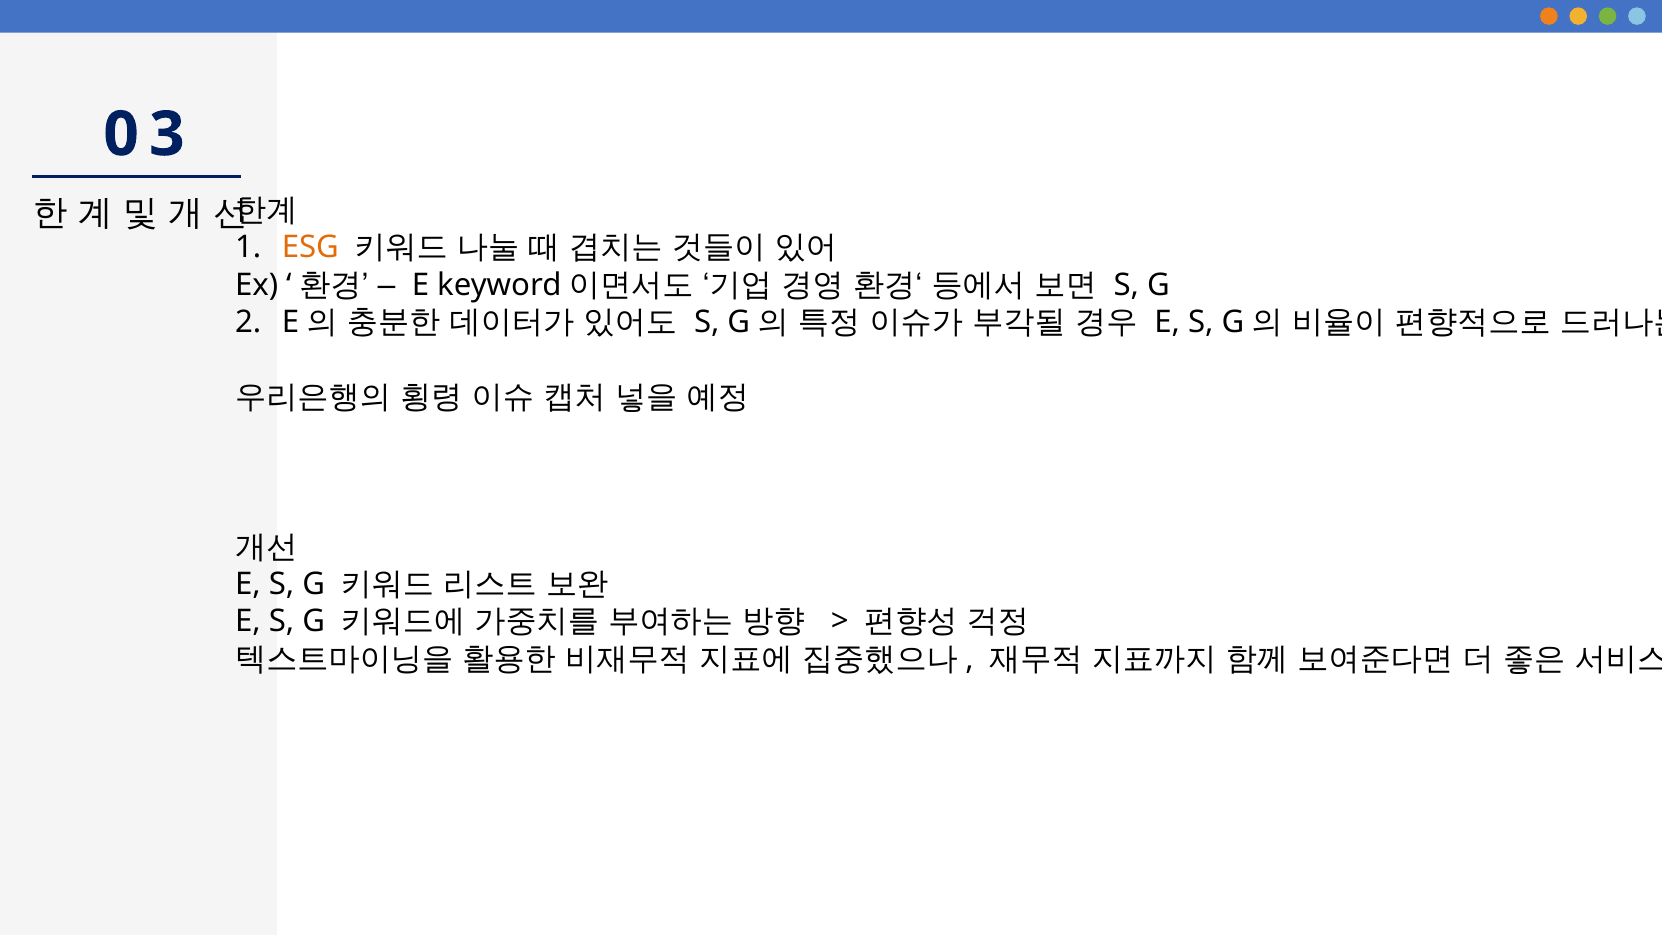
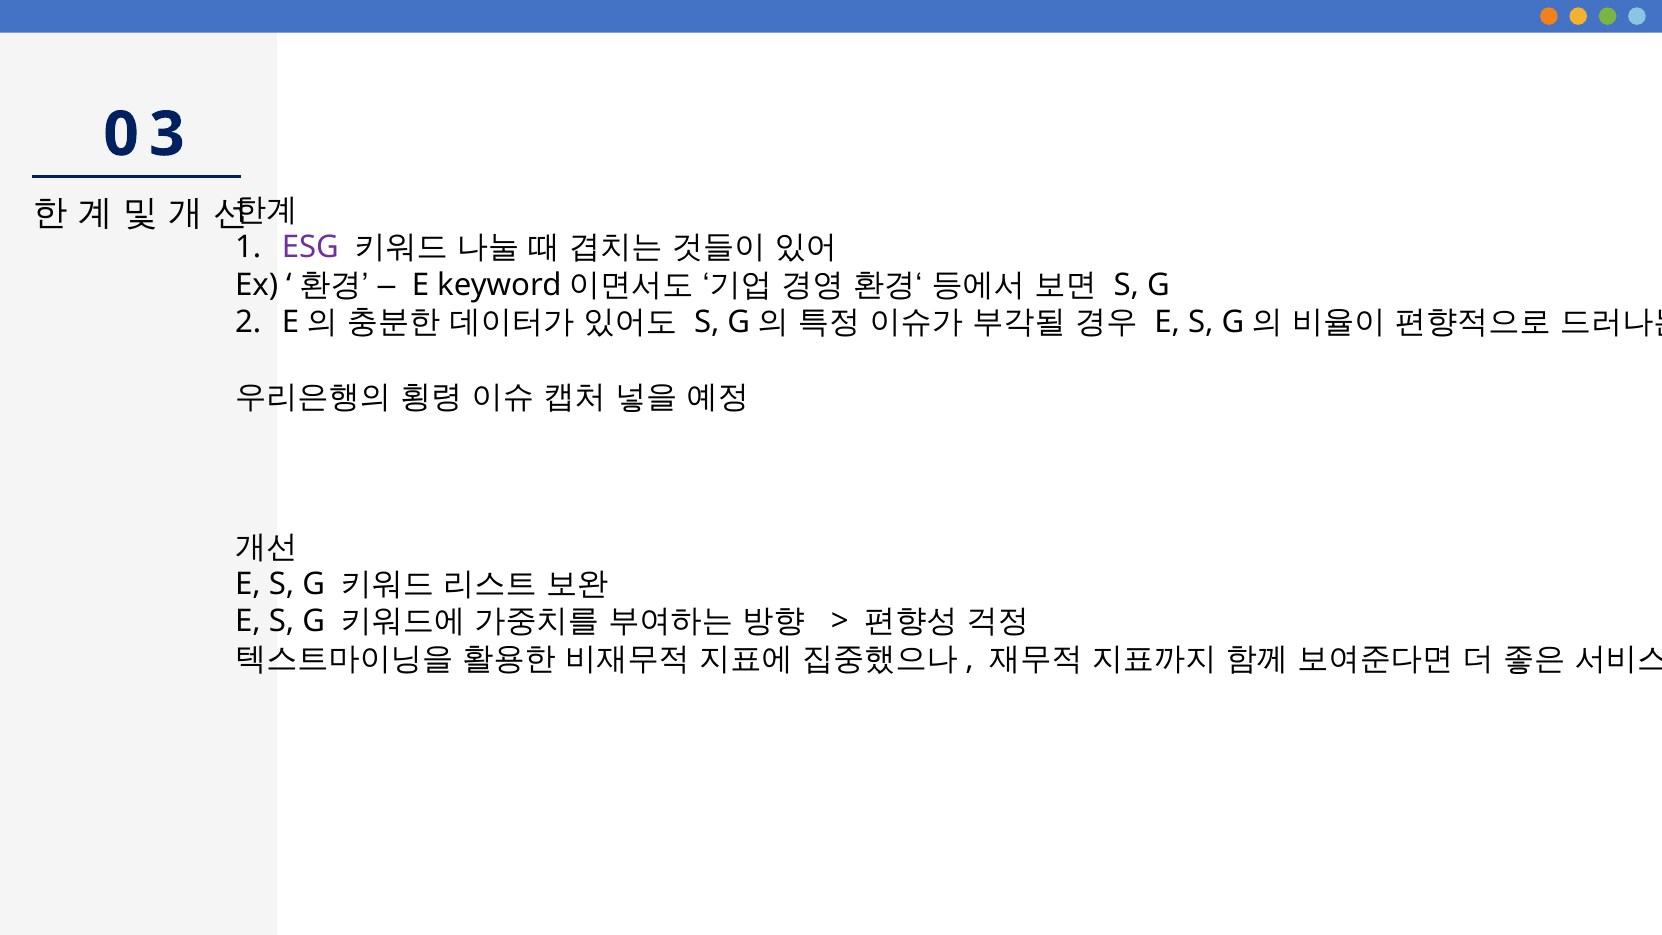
ESG colour: orange -> purple (310, 248)
